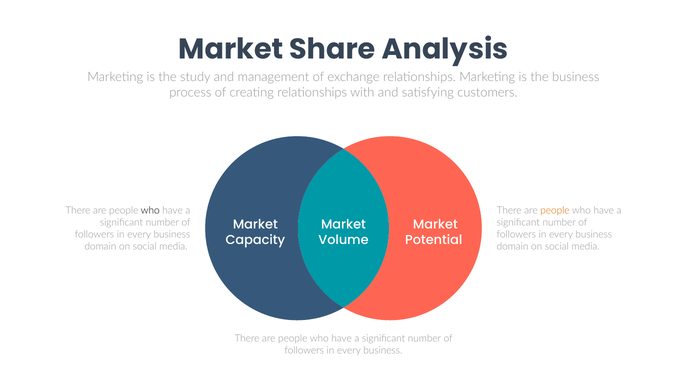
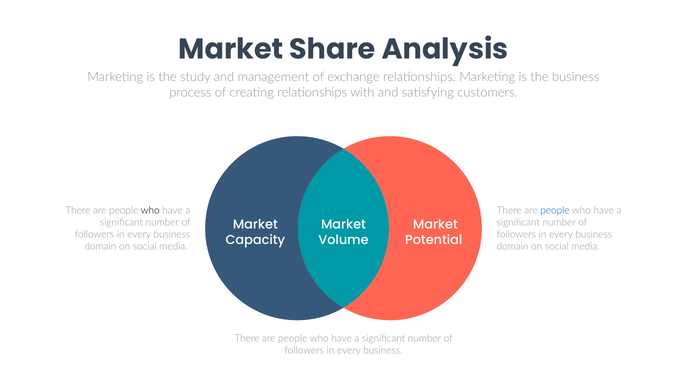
people colour: orange -> blue (555, 210)
